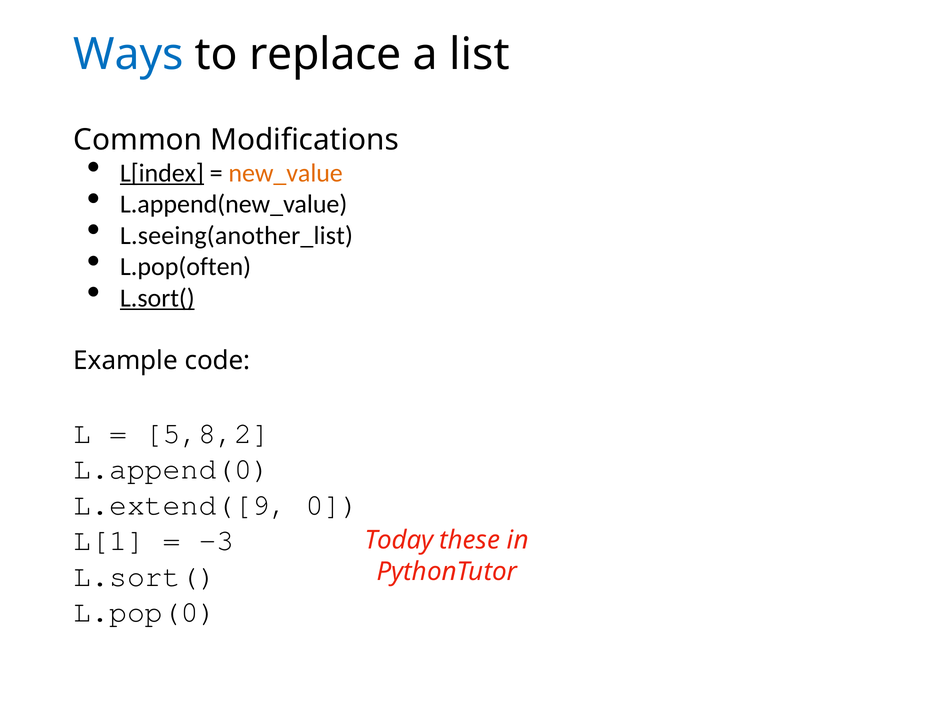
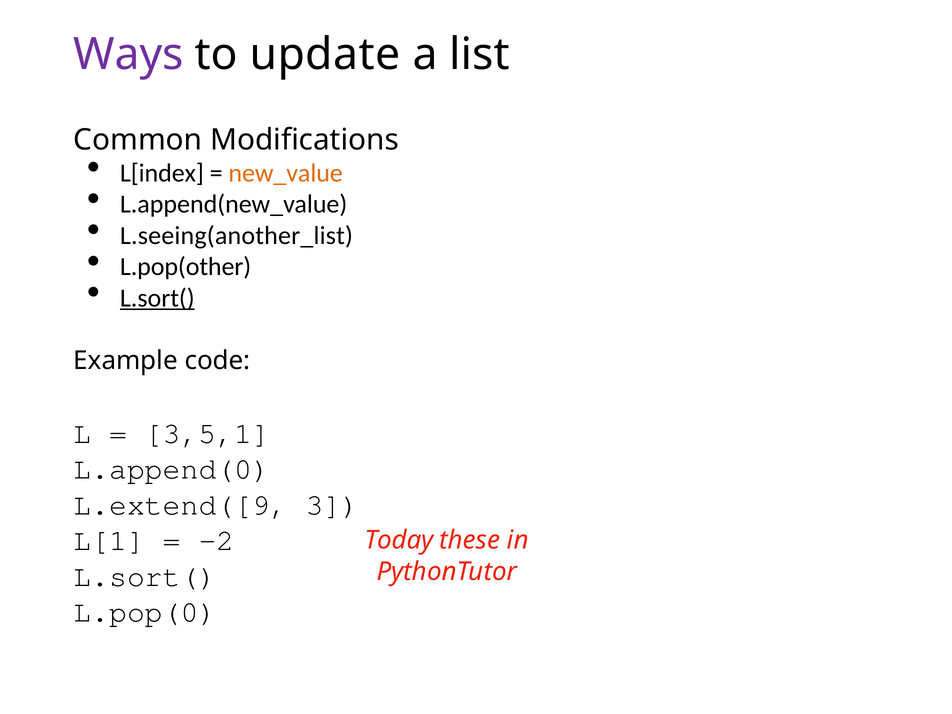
Ways colour: blue -> purple (128, 55)
replace: replace -> update (325, 55)
L[index underline: present -> none (162, 173)
L.pop(often: L.pop(often -> L.pop(other (186, 267)
5,8,2: 5,8,2 -> 3,5,1 (207, 433)
0: 0 -> 3 (333, 505)
-3: -3 -> -2 (216, 541)
